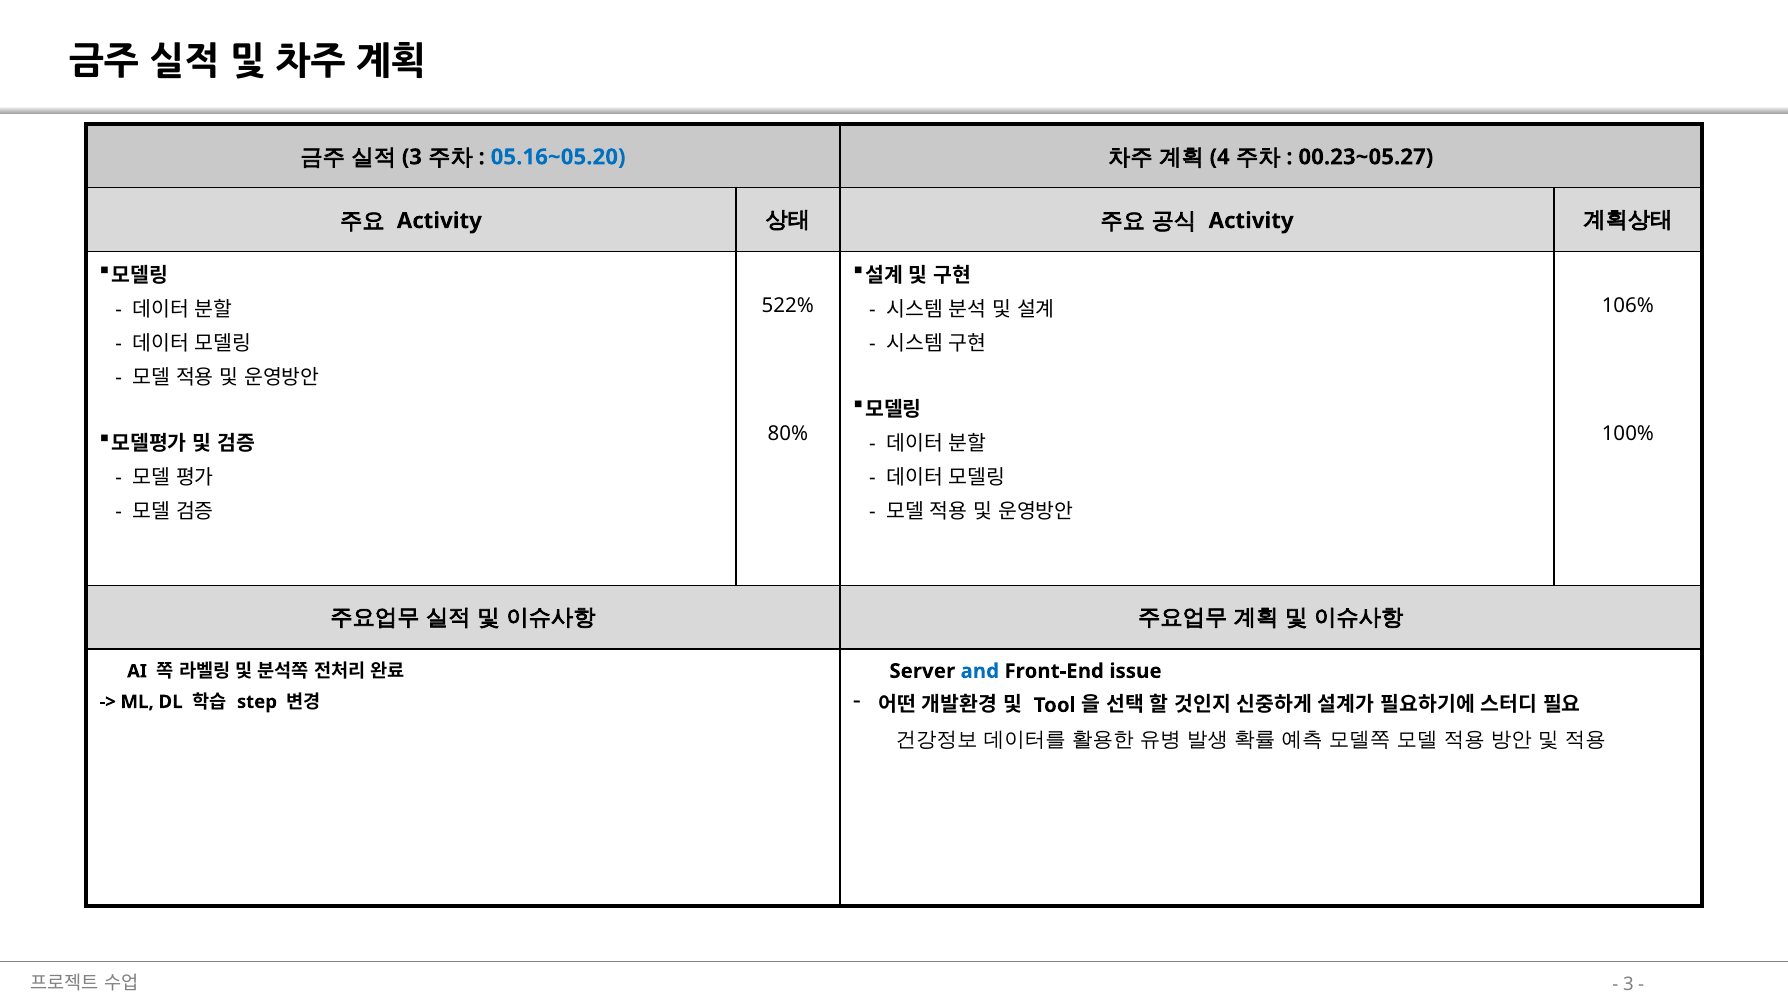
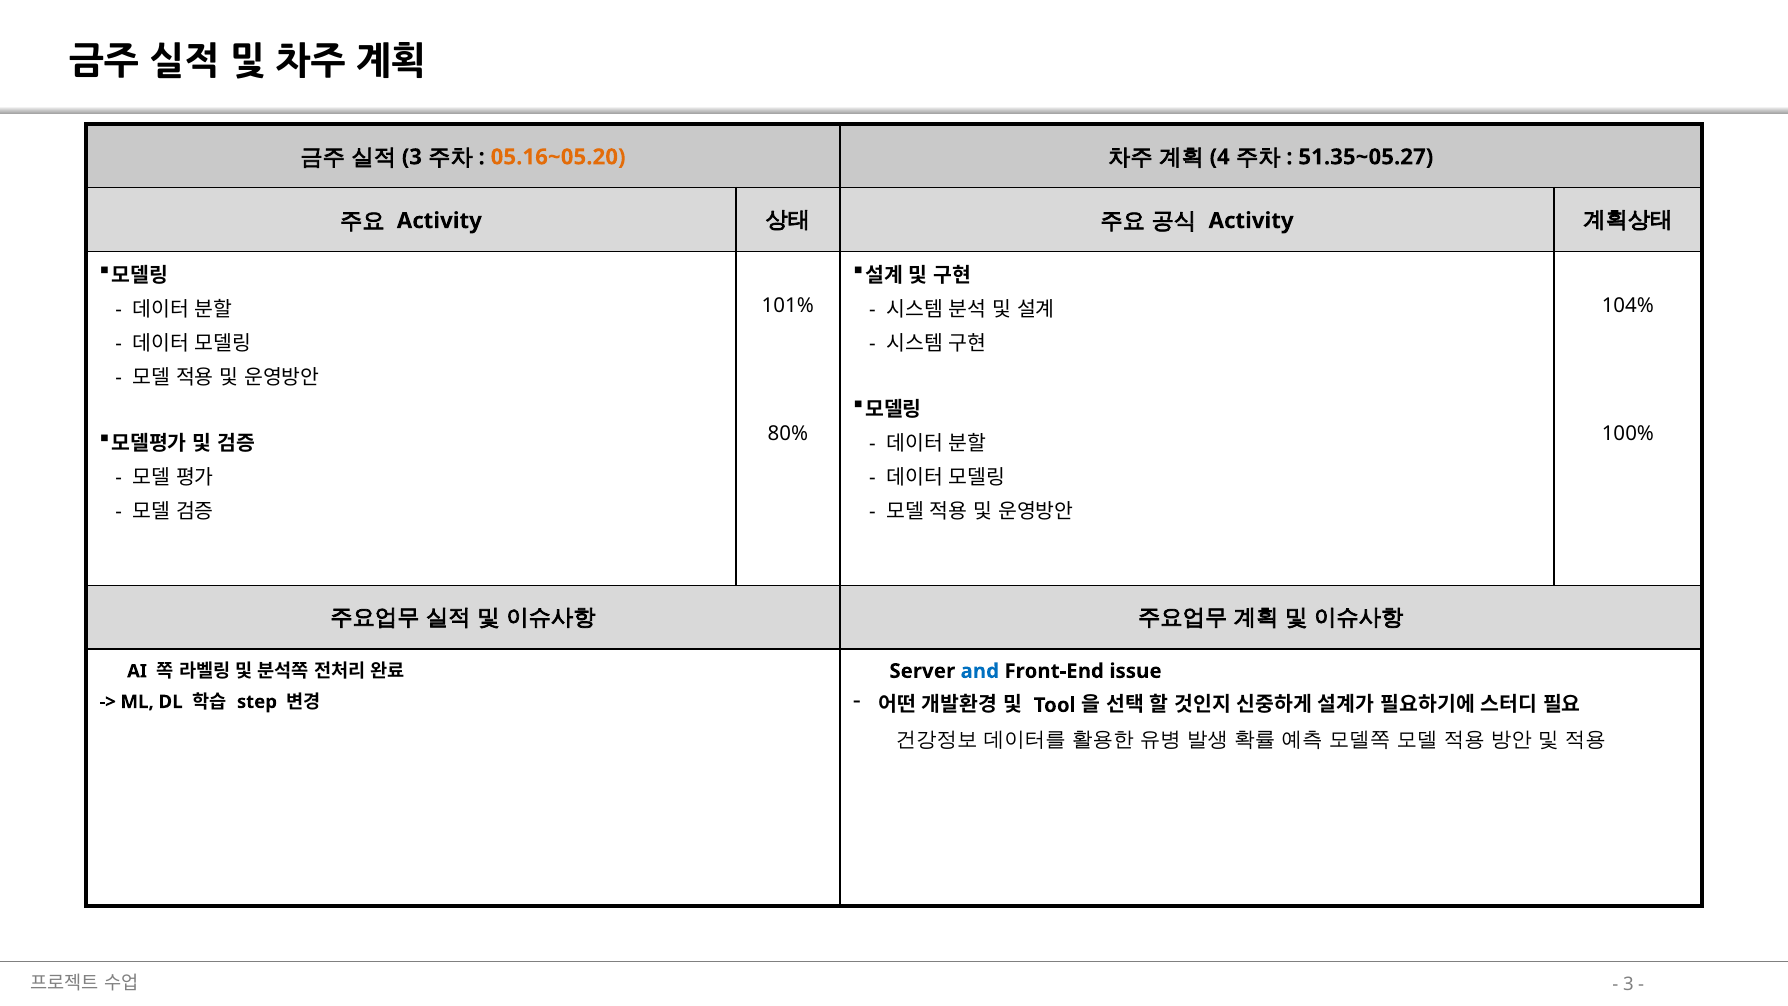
05.16~05.20 colour: blue -> orange (558, 157)
00.23~05.27: 00.23~05.27 -> 51.35~05.27 (1366, 157)
522%: 522% -> 101% (788, 305)
106%: 106% -> 104% (1628, 305)
